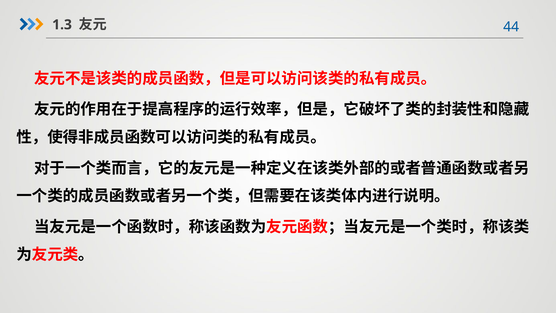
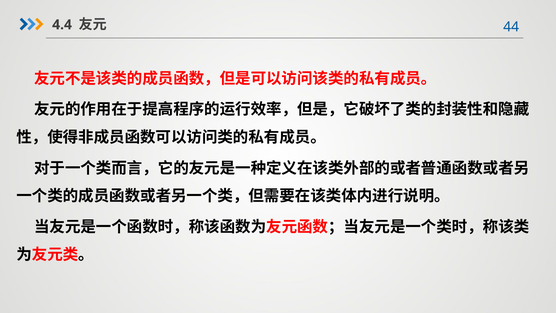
1.3: 1.3 -> 4.4 (62, 25)
